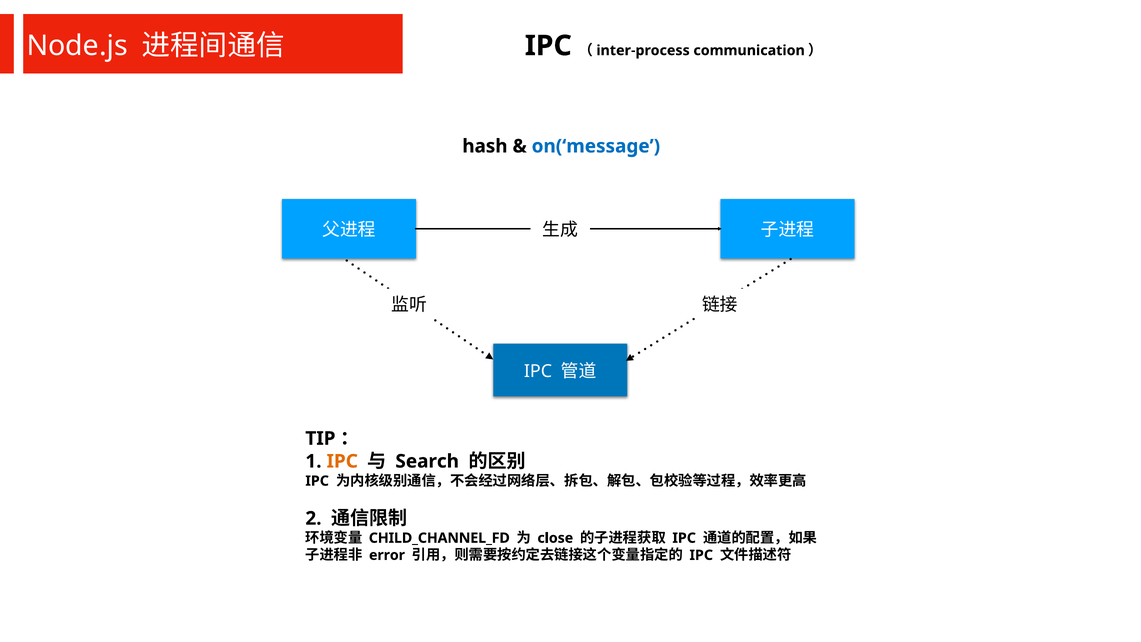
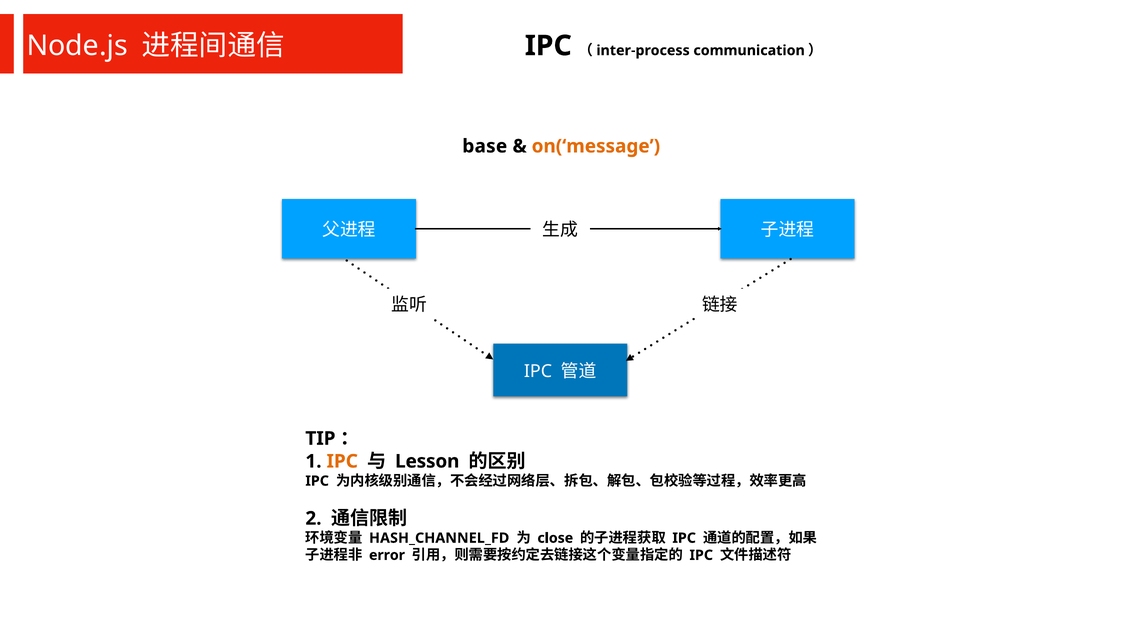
hash: hash -> base (485, 146)
on(‘message colour: blue -> orange (596, 146)
Search: Search -> Lesson (427, 461)
CHILD_CHANNEL_FD: CHILD_CHANNEL_FD -> HASH_CHANNEL_FD (439, 538)
